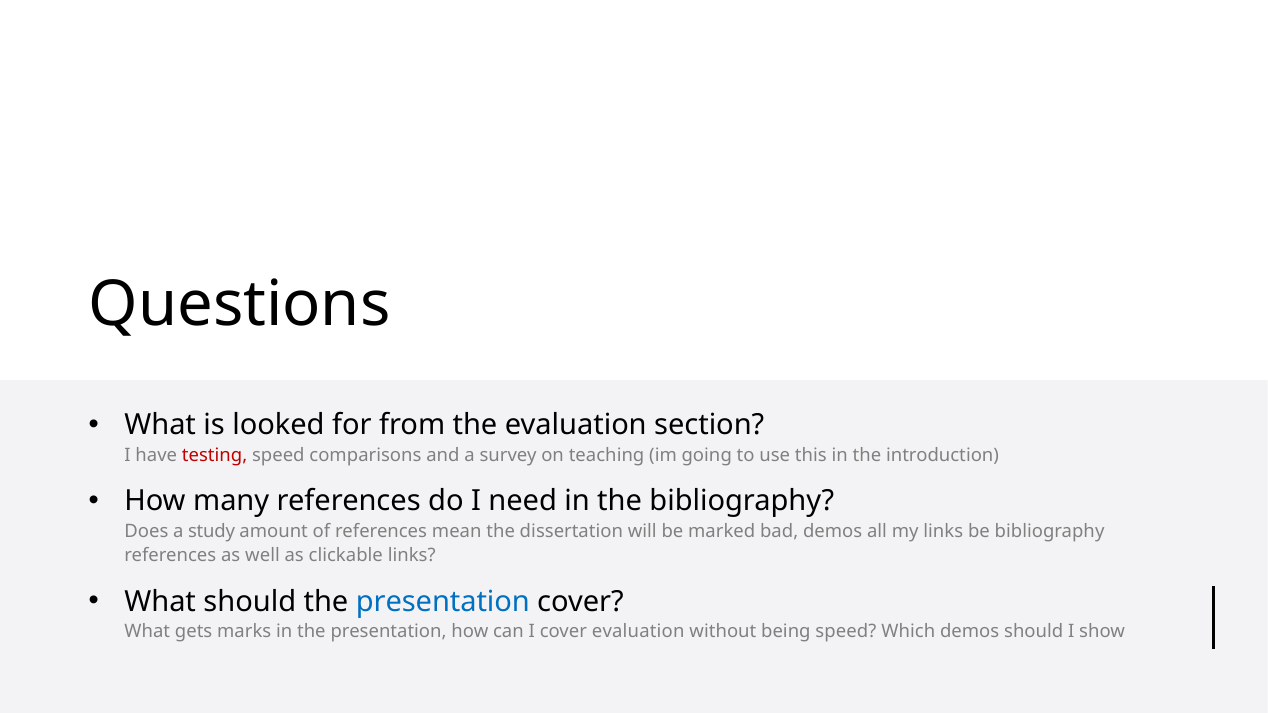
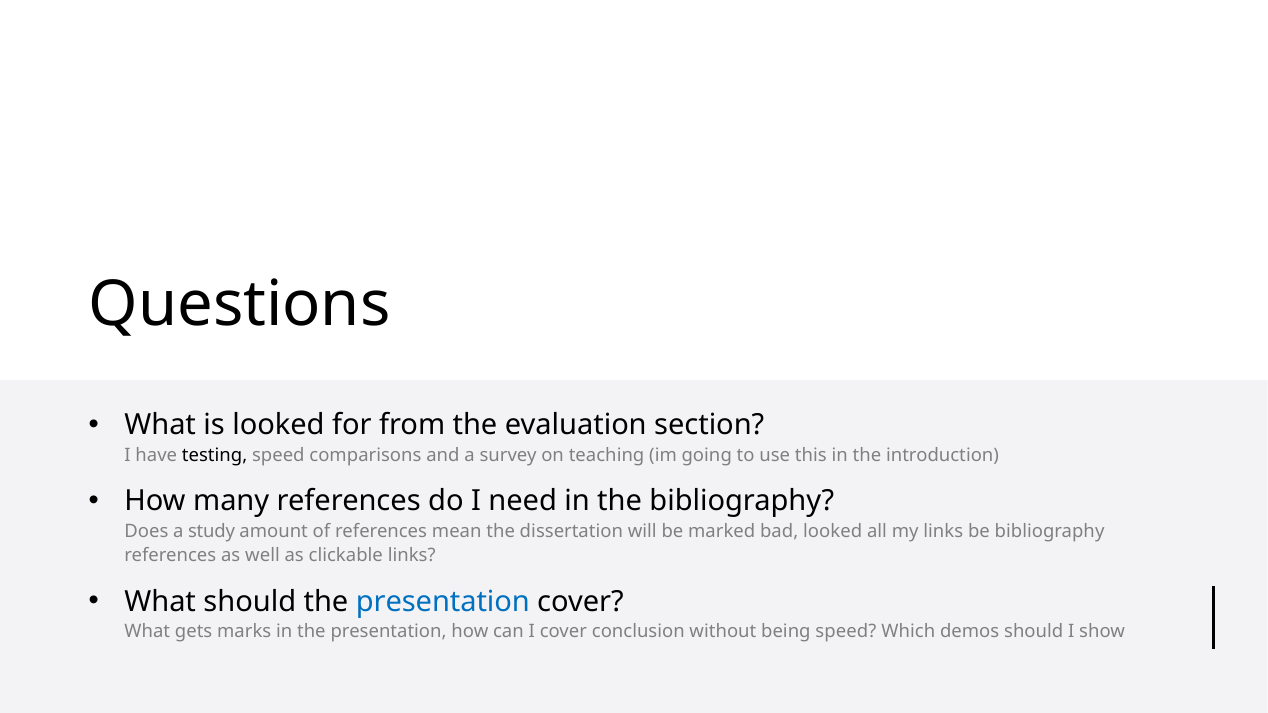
testing colour: red -> black (215, 456)
bad demos: demos -> looked (833, 532)
cover evaluation: evaluation -> conclusion (638, 632)
